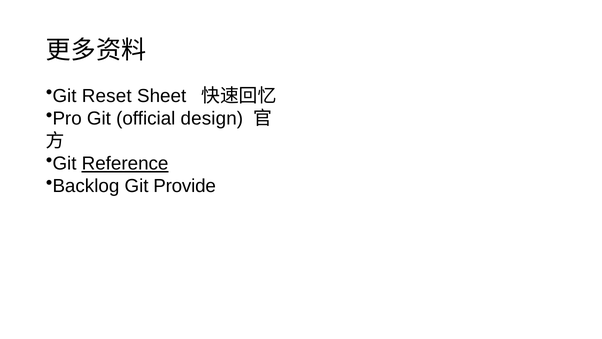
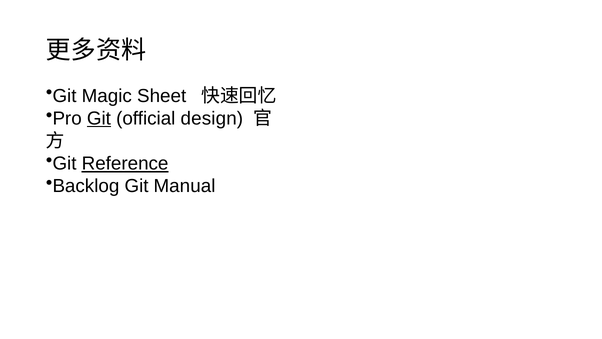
Reset: Reset -> Magic (107, 96)
Git underline: none -> present (99, 118)
Provide: Provide -> Manual (184, 186)
